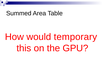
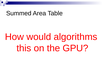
temporary: temporary -> algorithms (75, 37)
